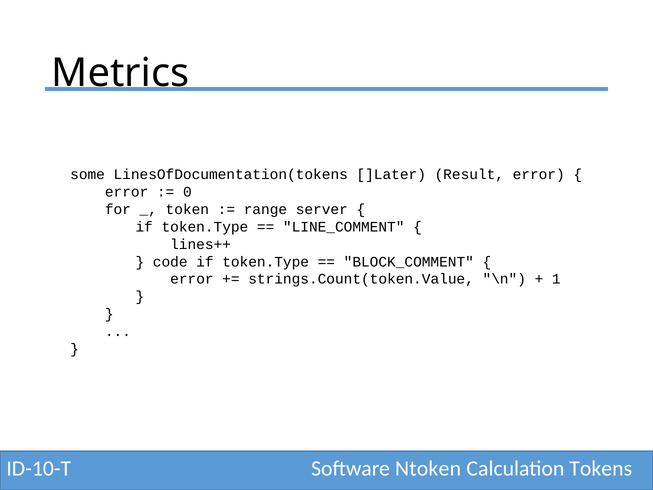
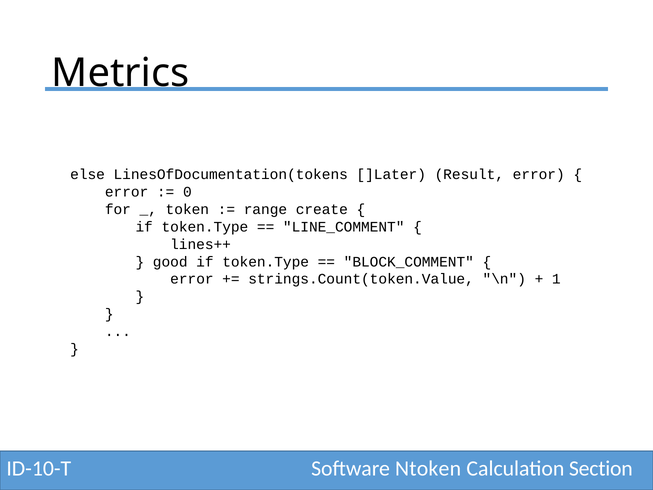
some: some -> else (88, 175)
server: server -> create (322, 209)
code: code -> good (170, 262)
Tokens: Tokens -> Section (601, 469)
